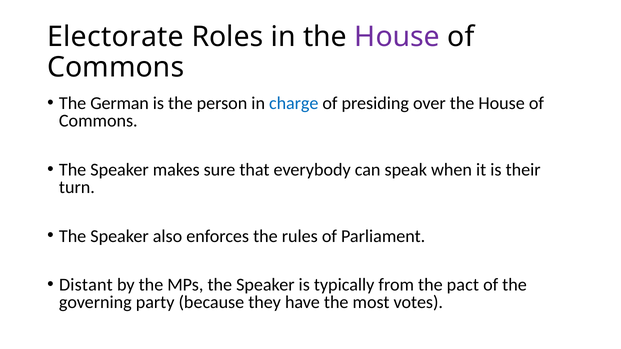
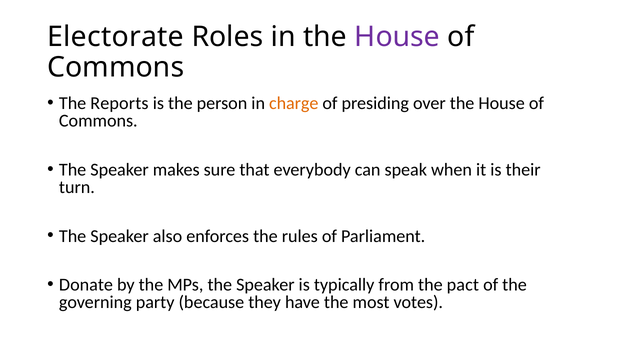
German: German -> Reports (119, 103)
charge colour: blue -> orange (294, 103)
Distant: Distant -> Donate (86, 285)
